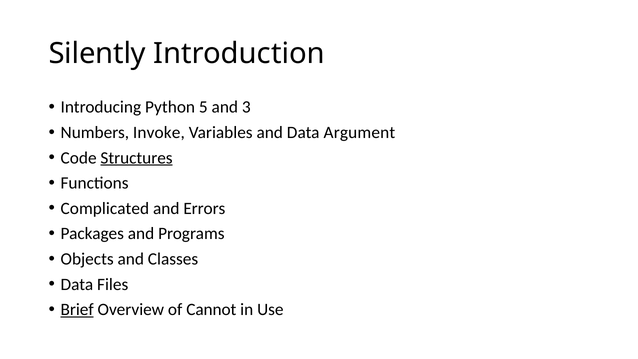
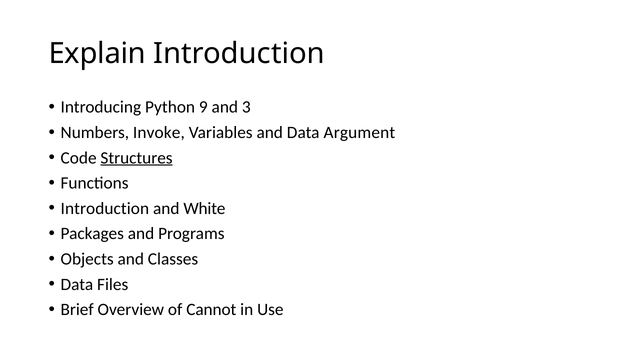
Silently: Silently -> Explain (97, 54)
5: 5 -> 9 (203, 107)
Complicated: Complicated -> Introduction (105, 208)
Errors: Errors -> White (204, 208)
Brief underline: present -> none (77, 310)
